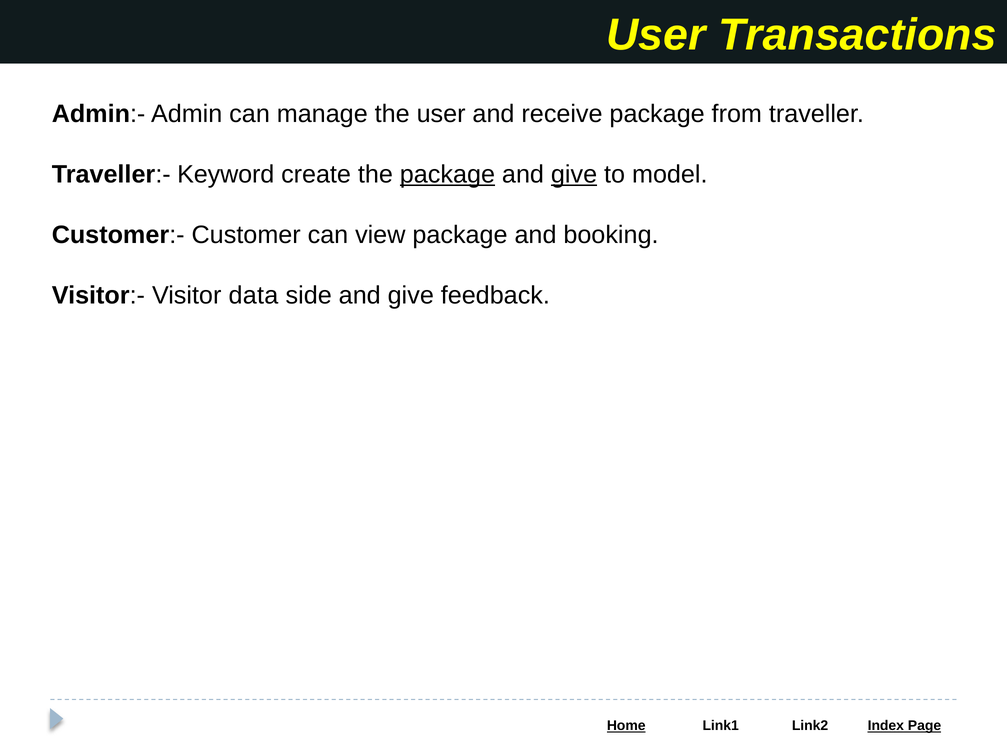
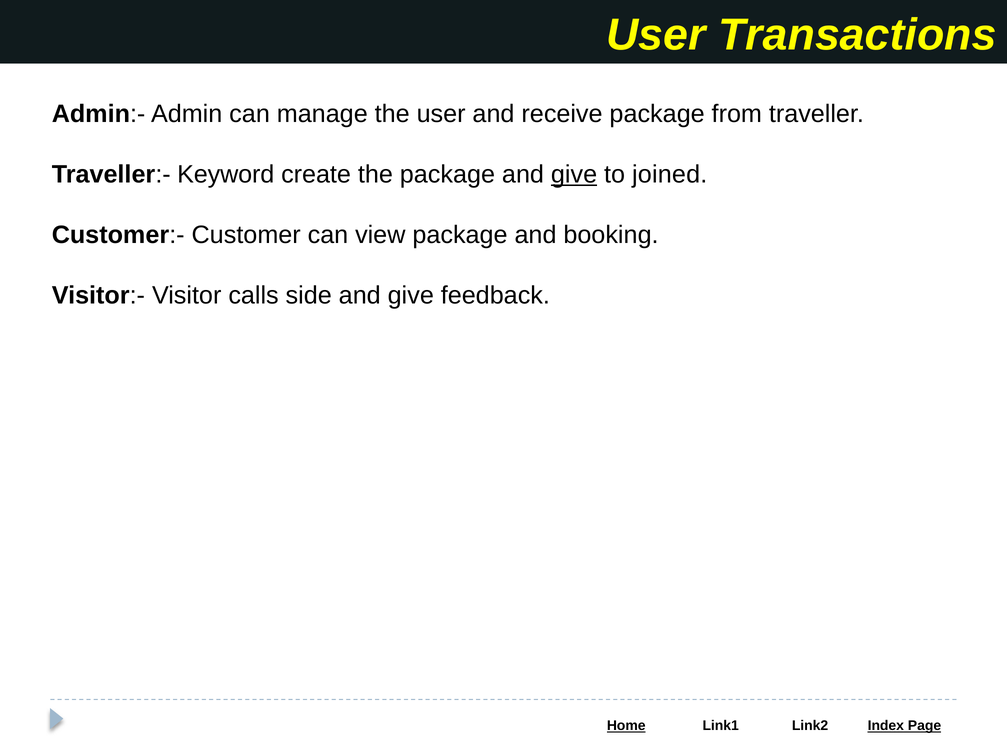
package underline: present -> none (447, 174)
model: model -> joined (670, 174)
data: data -> calls (254, 295)
